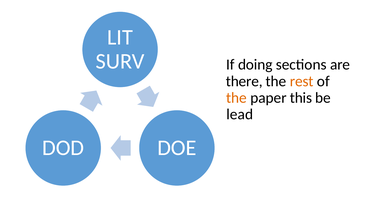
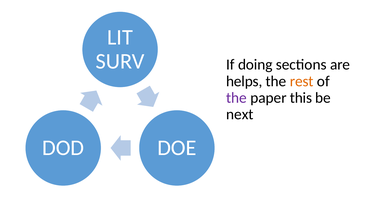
there: there -> helps (244, 81)
the colour: orange -> purple (236, 98)
lead: lead -> next (240, 114)
